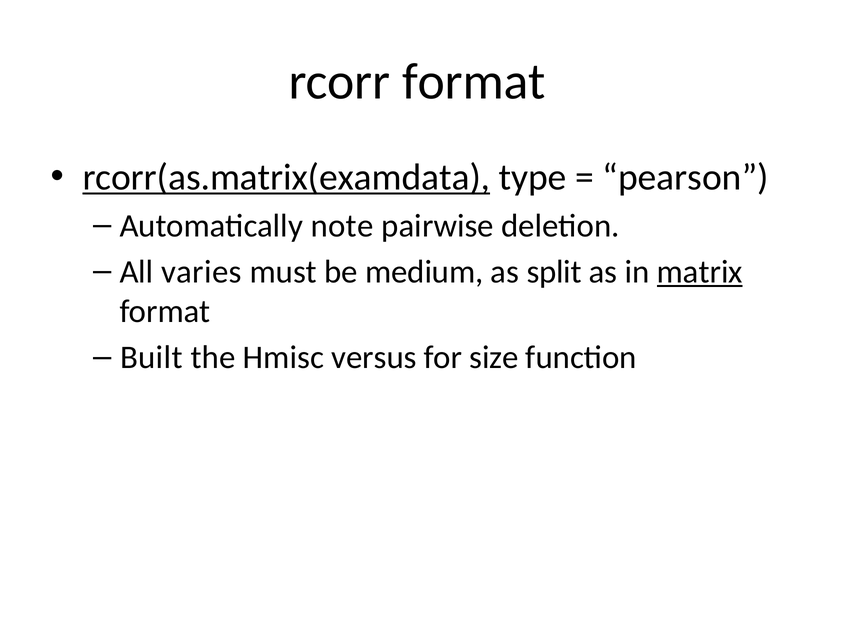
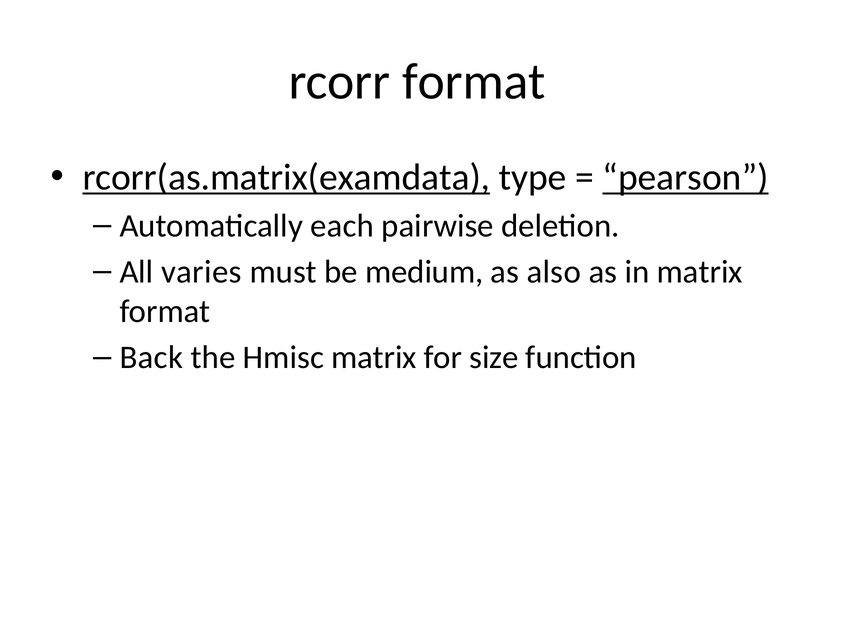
pearson underline: none -> present (686, 177)
note: note -> each (342, 226)
split: split -> also (554, 272)
matrix underline: present -> none (700, 272)
Built: Built -> Back (151, 358)
Hmisc versus: versus -> matrix (374, 358)
